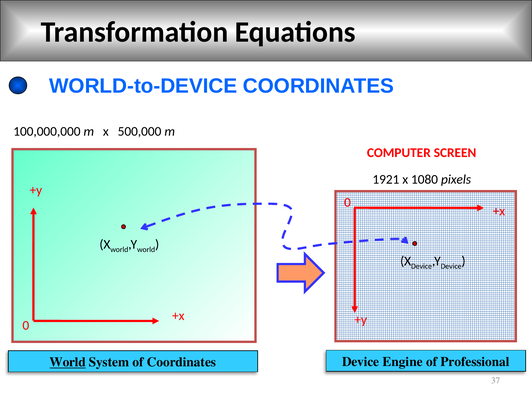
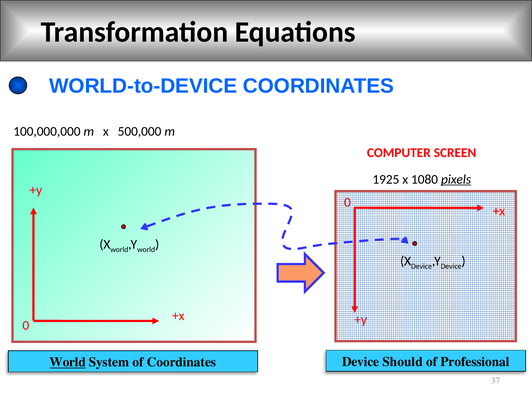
1921: 1921 -> 1925 (386, 179)
pixels underline: none -> present (456, 179)
Engine: Engine -> Should (403, 362)
